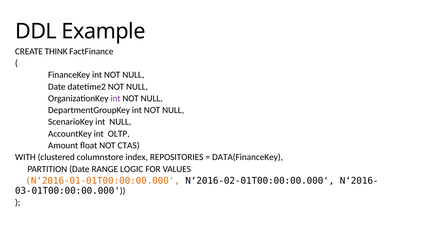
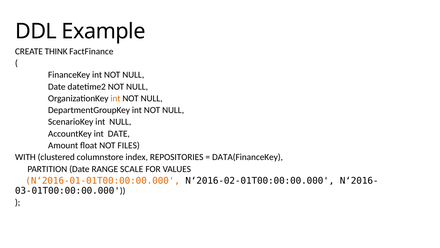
int colour: purple -> orange (115, 98)
int OLTP: OLTP -> DATE (119, 133)
CTAS: CTAS -> FILES (129, 145)
LOGIC: LOGIC -> SCALE (132, 169)
